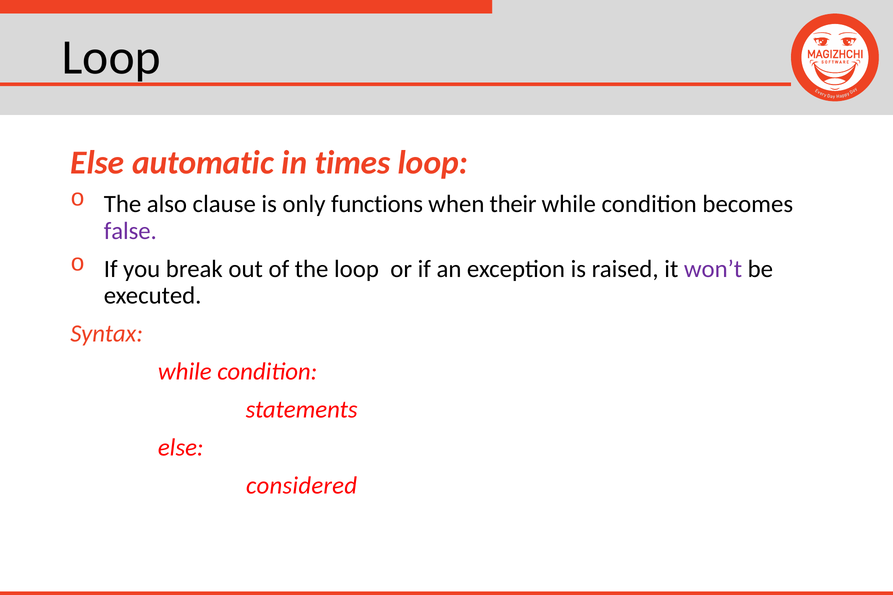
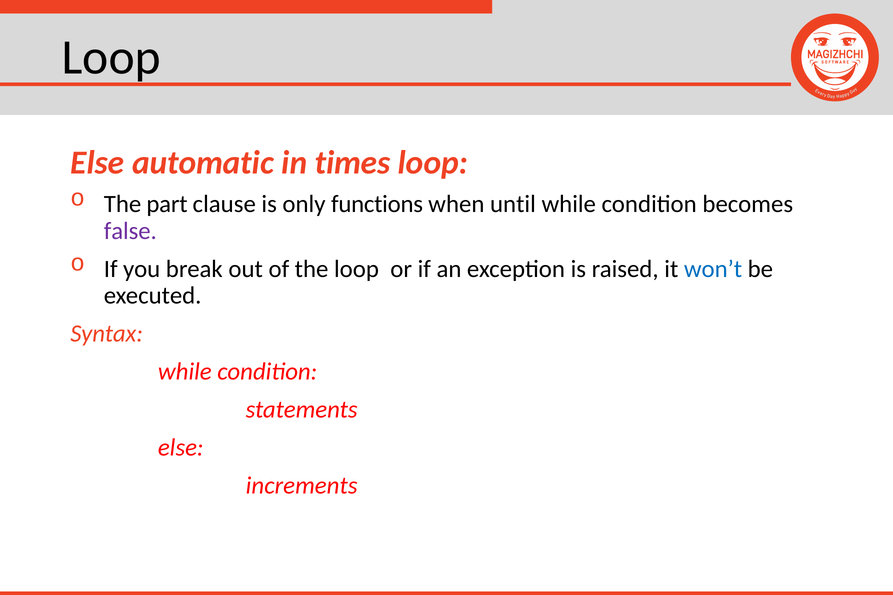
also: also -> part (167, 204)
their: their -> until (513, 204)
won’t colour: purple -> blue (713, 269)
considered: considered -> increments (302, 485)
